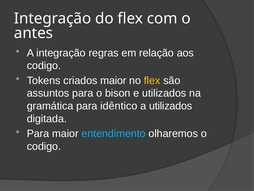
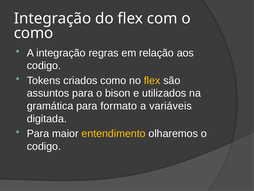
antes: antes -> como (34, 33)
criados maior: maior -> como (113, 80)
idêntico: idêntico -> formato (119, 106)
a utilizados: utilizados -> variáveis (171, 106)
entendimento colour: light blue -> yellow (114, 133)
